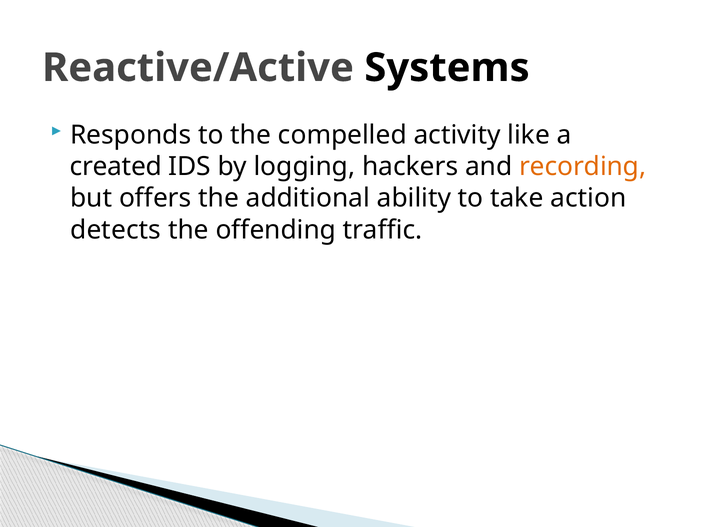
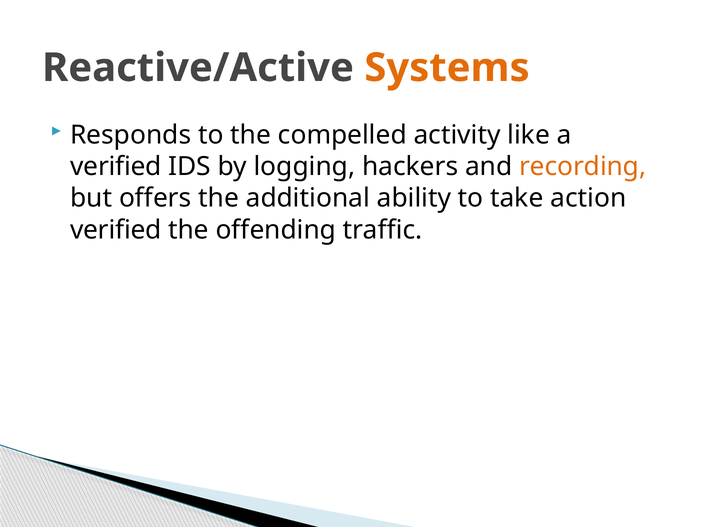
Systems colour: black -> orange (447, 68)
created: created -> verified (116, 167)
detects: detects -> verified (116, 230)
